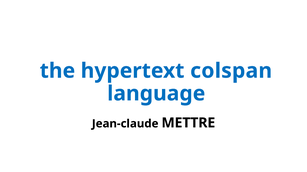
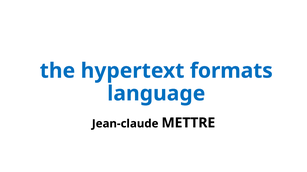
colspan: colspan -> formats (231, 71)
